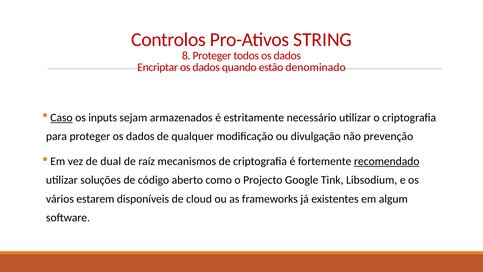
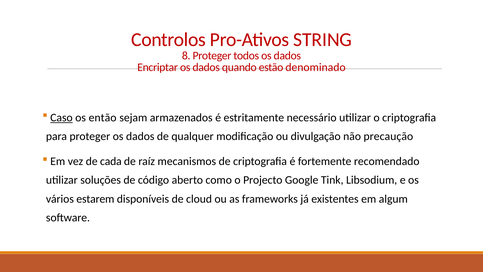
inputs: inputs -> então (103, 117)
prevenção: prevenção -> precaução (388, 136)
dual: dual -> cada (111, 161)
recomendado underline: present -> none (387, 161)
